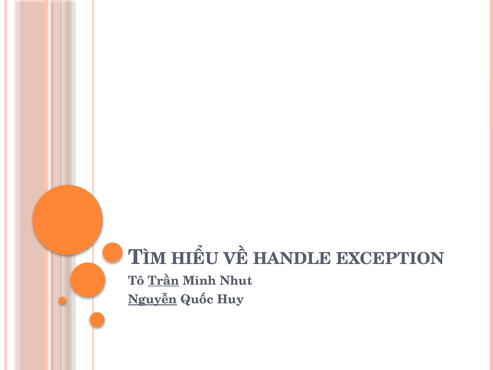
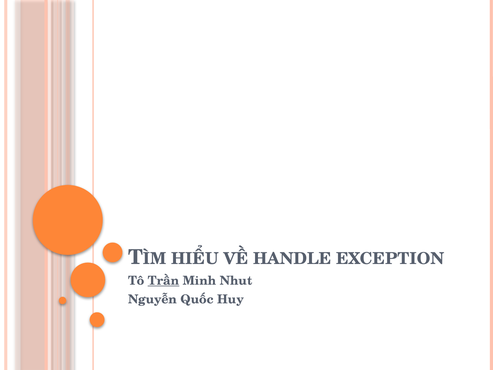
Nguyễn underline: present -> none (153, 299)
